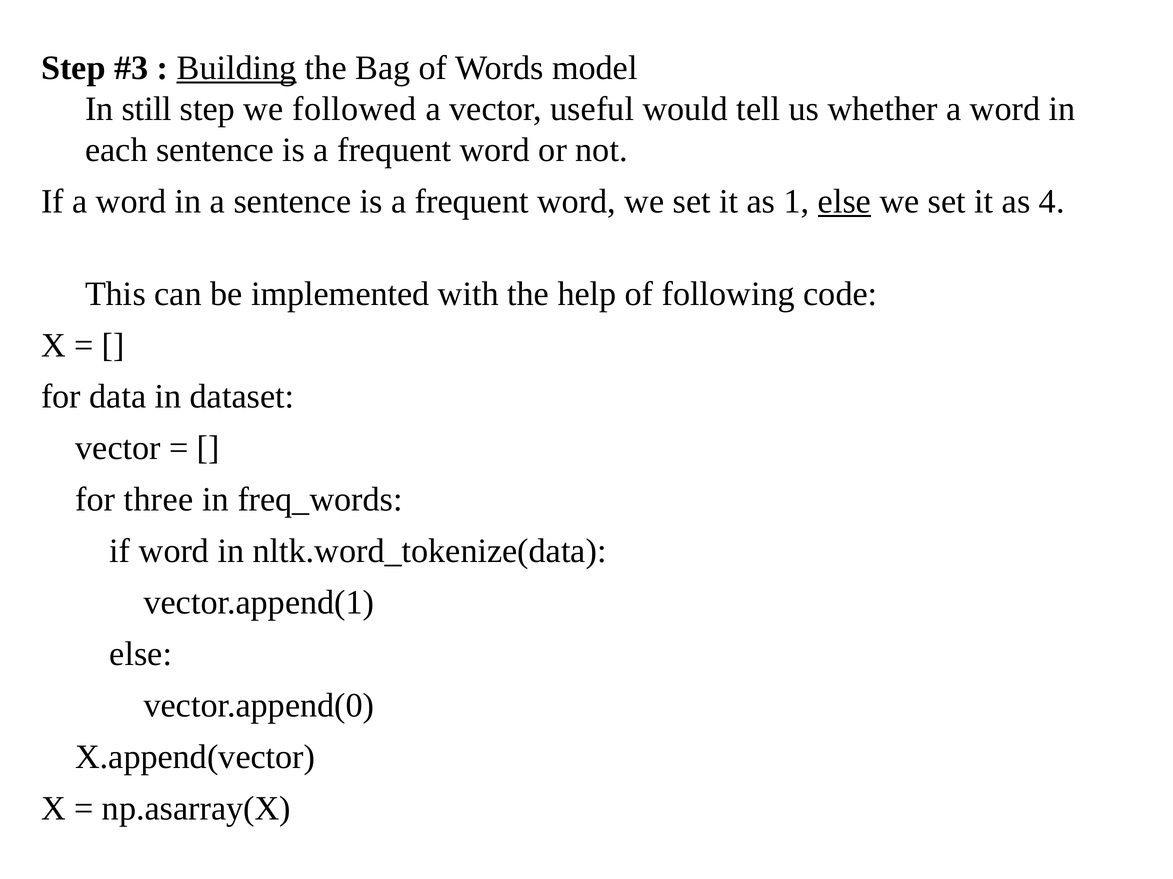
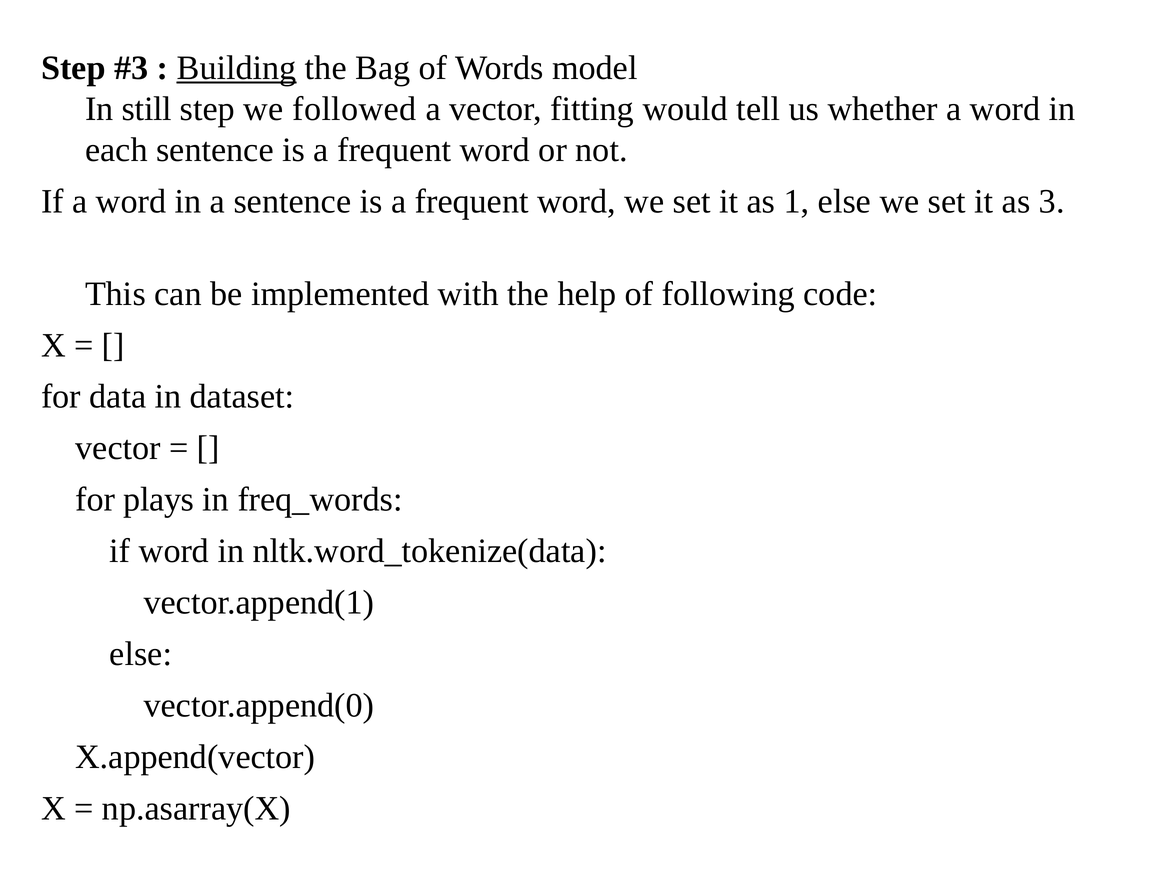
useful: useful -> fitting (592, 109)
else underline: present -> none (844, 202)
4: 4 -> 3 (1052, 202)
three: three -> plays (159, 500)
